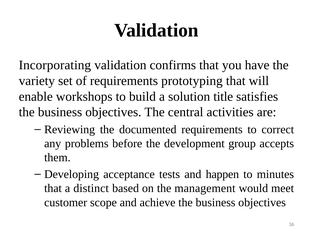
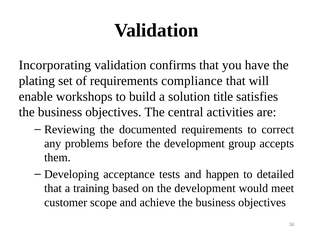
variety: variety -> plating (37, 81)
prototyping: prototyping -> compliance (192, 81)
minutes: minutes -> detailed (275, 174)
distinct: distinct -> training (91, 188)
on the management: management -> development (205, 188)
